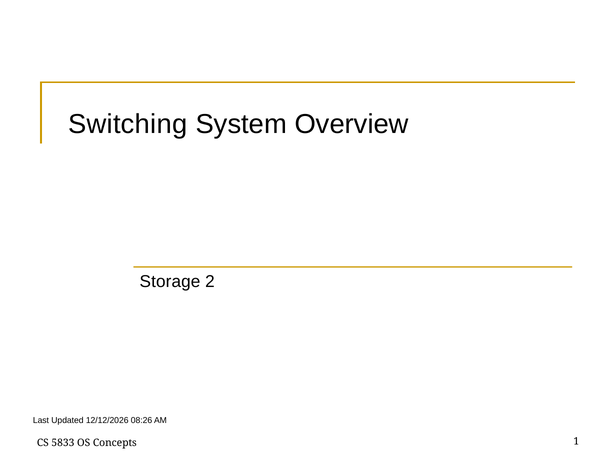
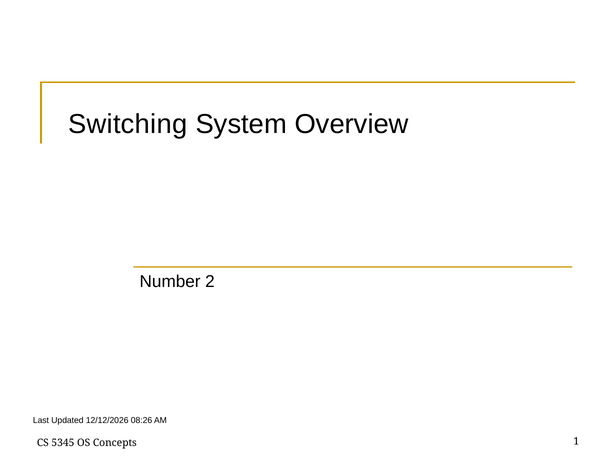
Storage: Storage -> Number (170, 281)
5833: 5833 -> 5345 (63, 443)
